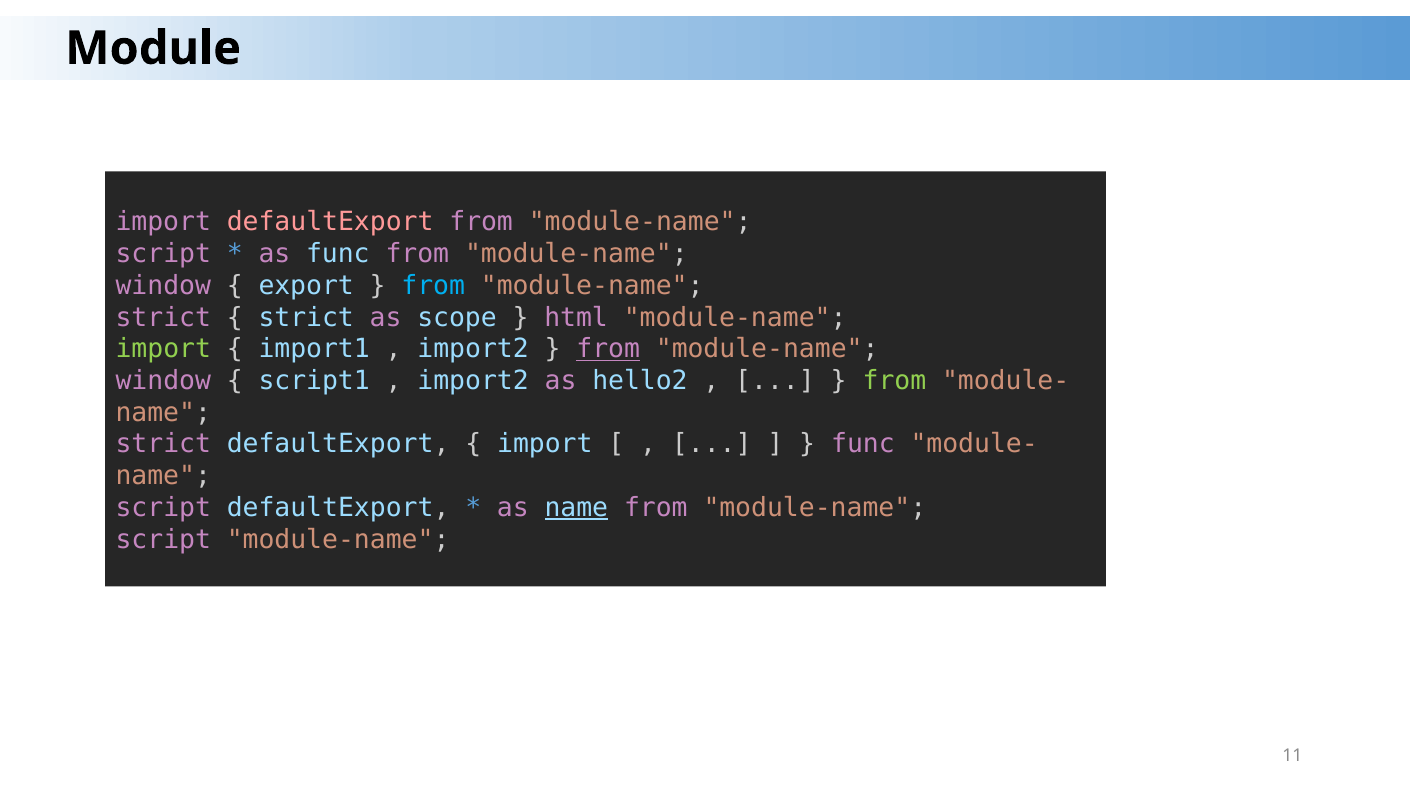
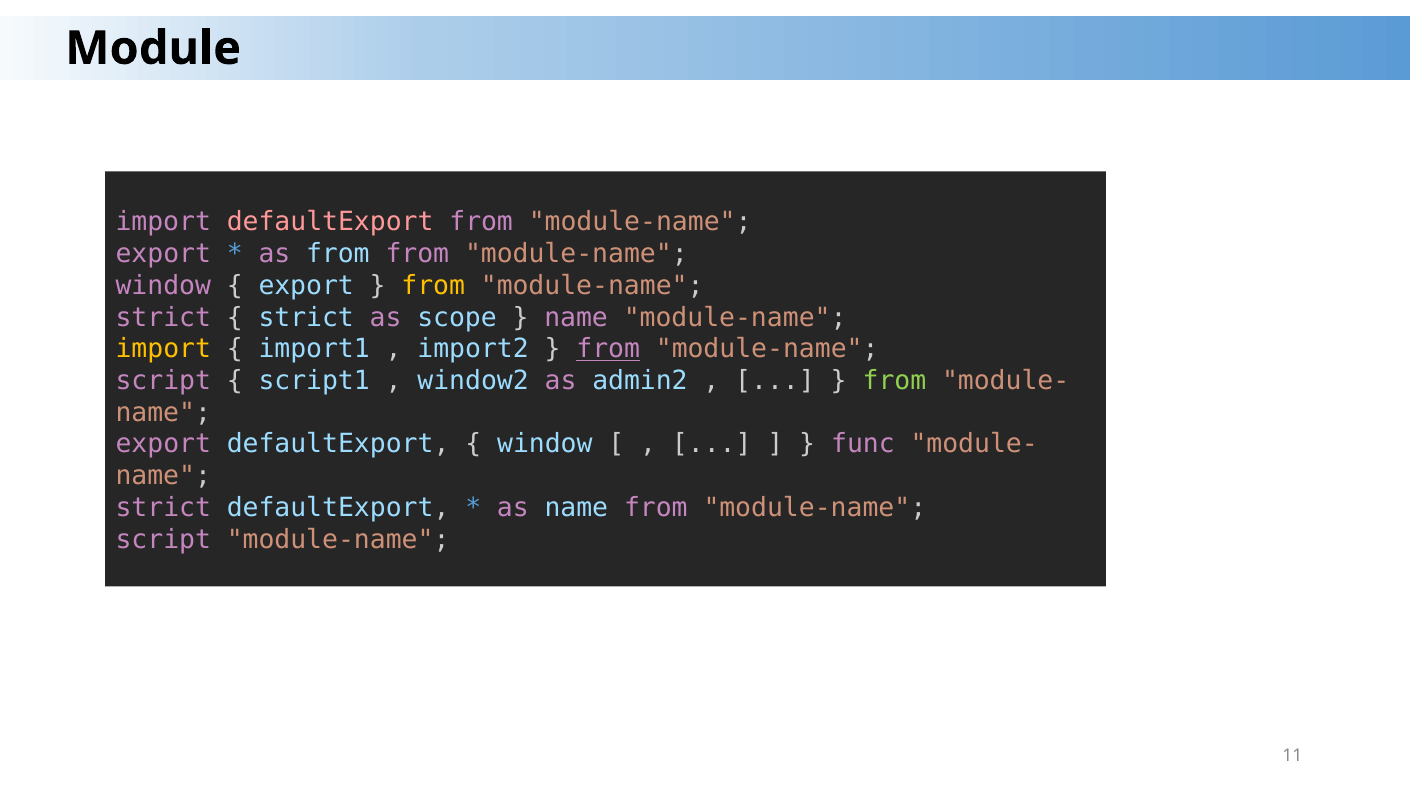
script: script -> export (163, 254)
as func: func -> from (338, 254)
from colour: light blue -> yellow (433, 286)
html: html -> name (576, 317)
import colour: light green -> yellow (163, 349)
window: window -> script (163, 381)
import2: import2 -> window2 (473, 381)
hello2: hello2 -> admin2 (640, 381)
strict: strict -> export (163, 444)
import: import -> window (545, 444)
script: script -> strict (163, 508)
name underline: present -> none (576, 508)
